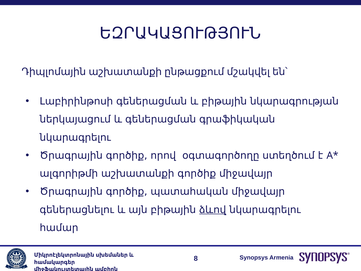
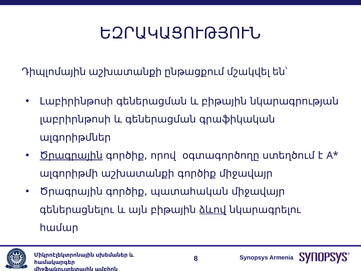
ներկայացում: ներկայացում -> լաբրիրնթոսի (75, 119)
նկարագրելու: նկարագրելու -> ալգորիթմներ (75, 137)
Ծրագրային underline: none -> present (71, 155)
